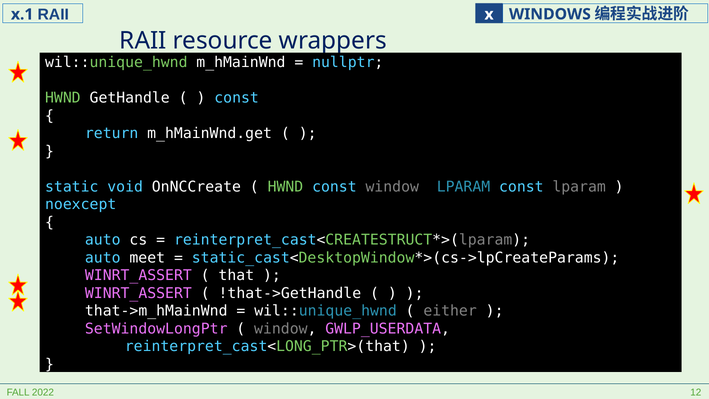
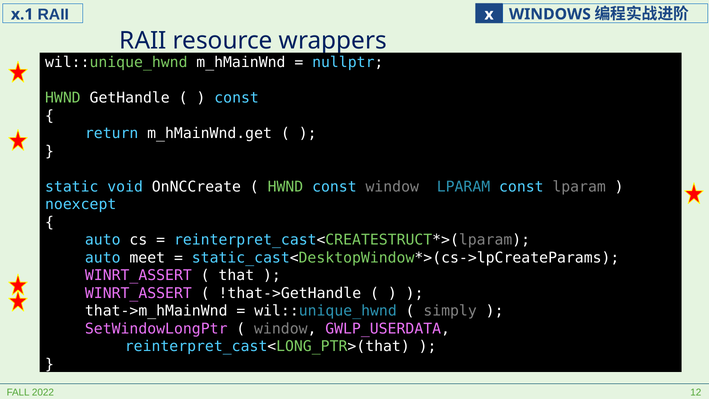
either: either -> simply (450, 311)
